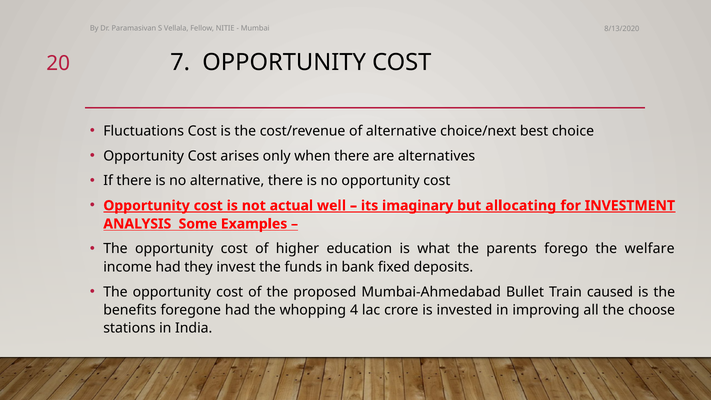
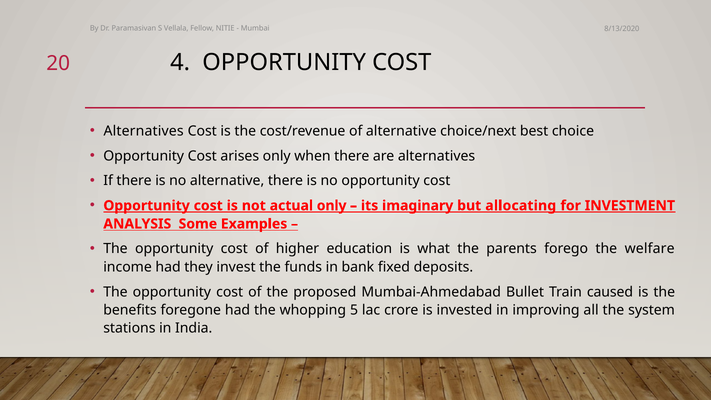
7: 7 -> 4 (180, 62)
Fluctuations: Fluctuations -> Alternatives (144, 131)
actual well: well -> only (332, 206)
4: 4 -> 5 (354, 310)
choose: choose -> system (652, 310)
